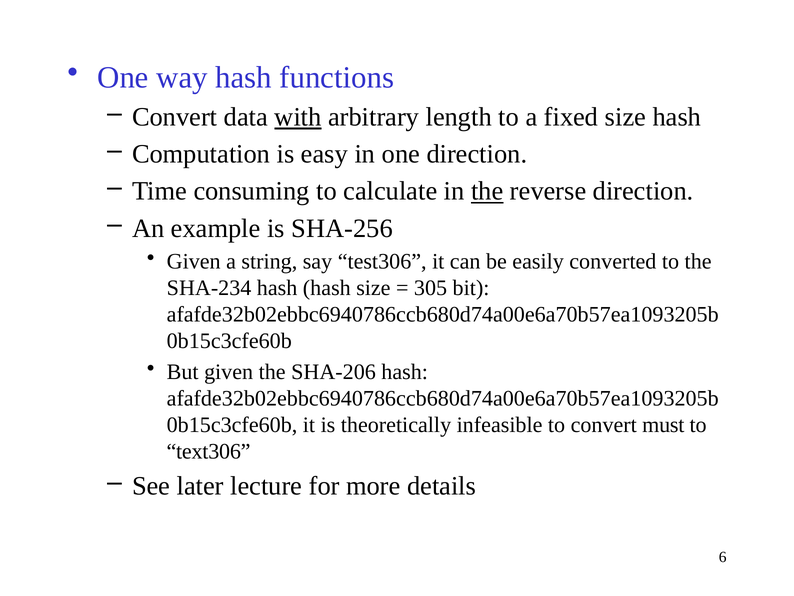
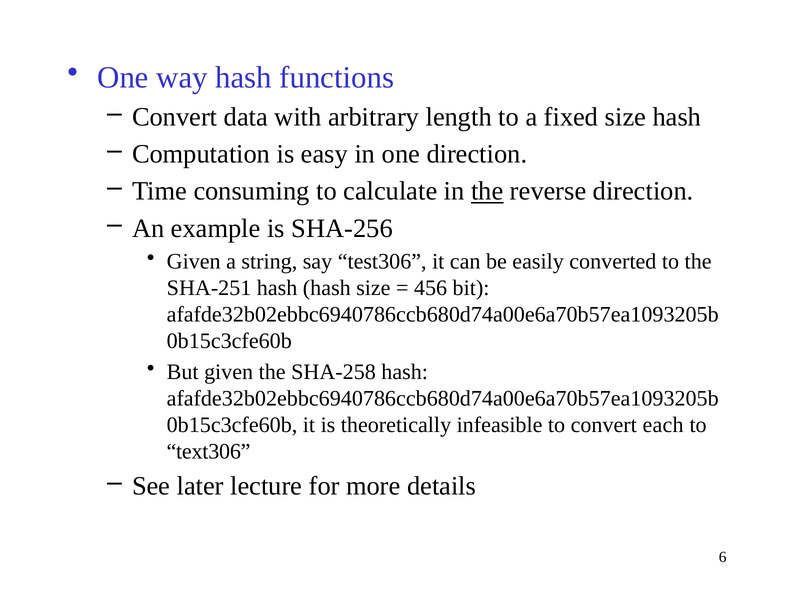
with underline: present -> none (298, 117)
SHA-234: SHA-234 -> SHA-251 (209, 288)
305: 305 -> 456 (431, 288)
SHA-206: SHA-206 -> SHA-258 (334, 372)
must: must -> each (663, 425)
